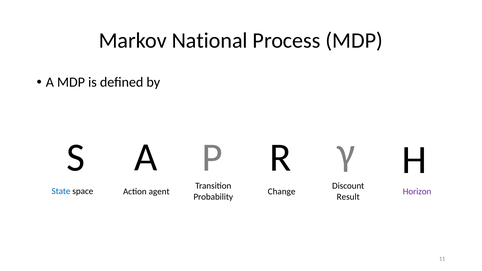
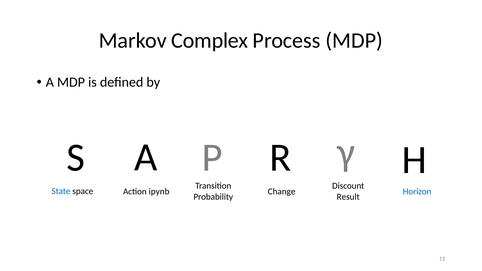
National: National -> Complex (210, 41)
agent: agent -> ipynb (159, 192)
Horizon colour: purple -> blue (417, 192)
